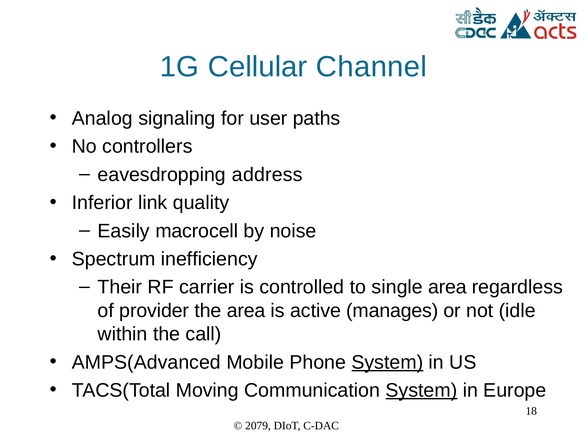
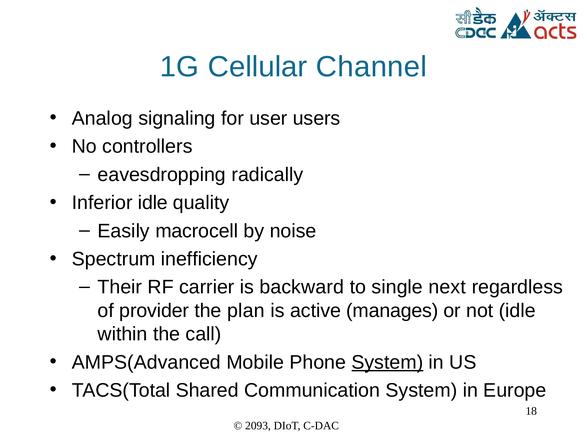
paths: paths -> users (317, 118)
address: address -> radically (267, 175)
Inferior link: link -> idle (153, 203)
controlled: controlled -> backward (302, 287)
single area: area -> next (447, 287)
the area: area -> plan (246, 311)
Moving: Moving -> Shared (207, 390)
System underline: present -> none (421, 390)
2079: 2079 -> 2093 (258, 426)
